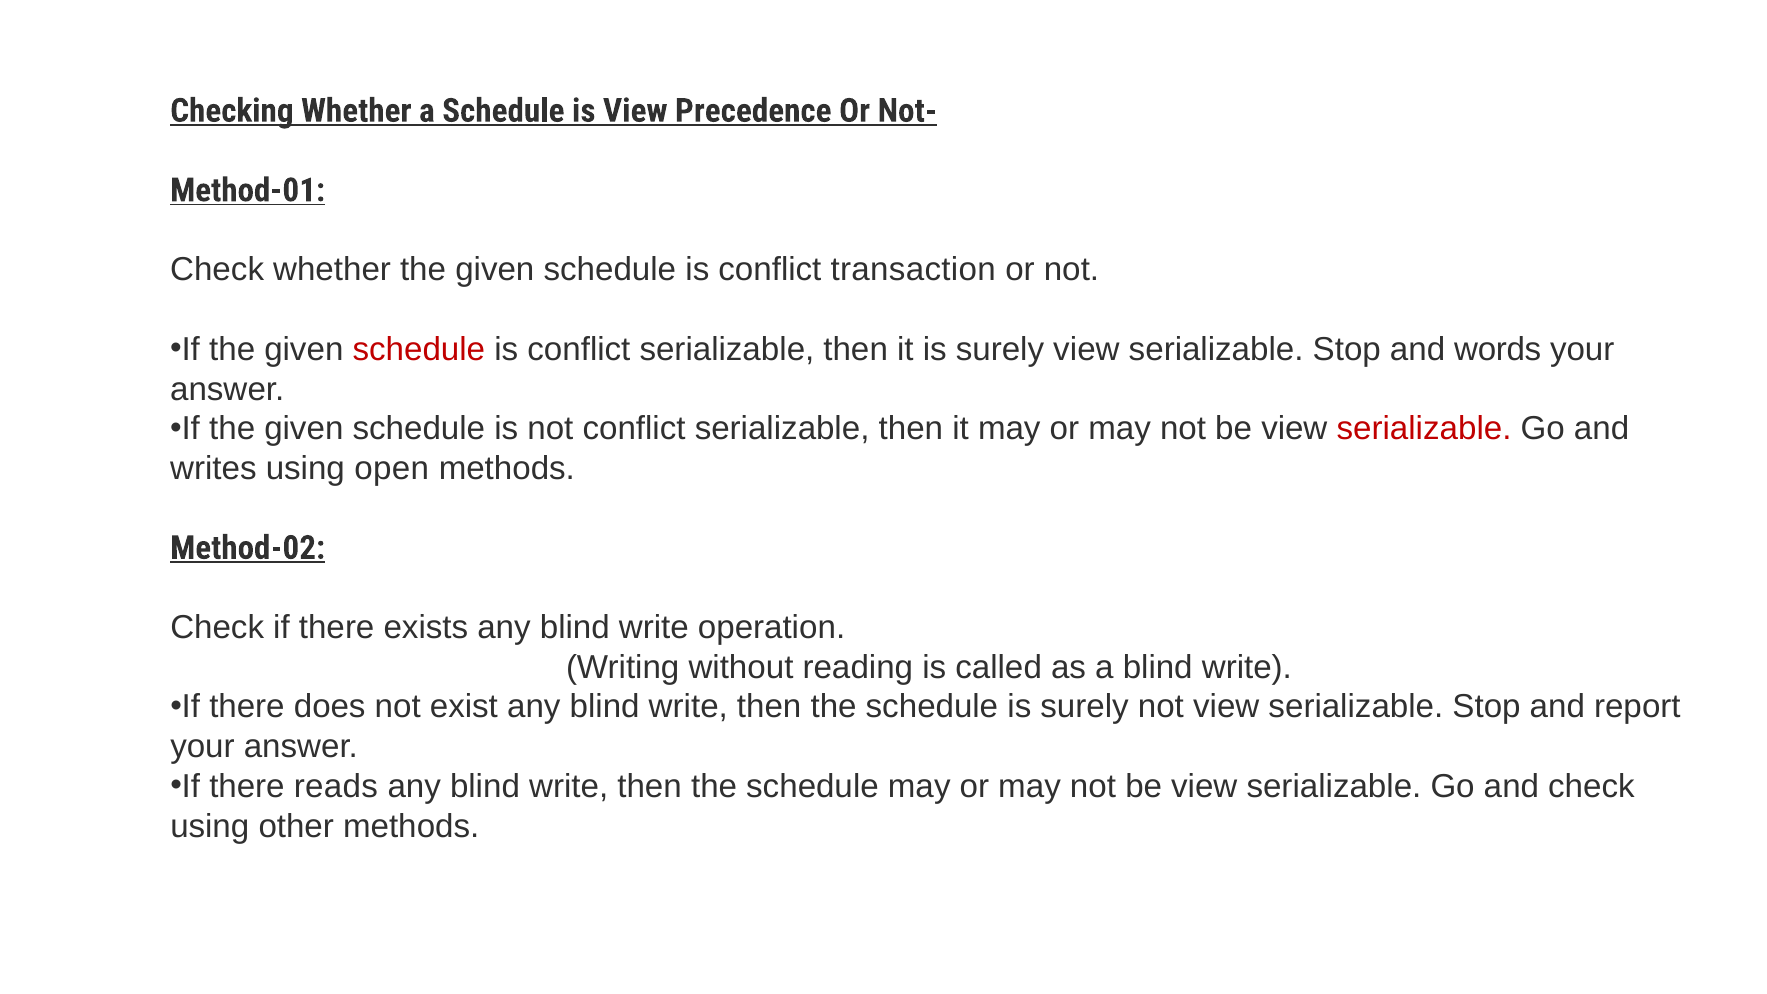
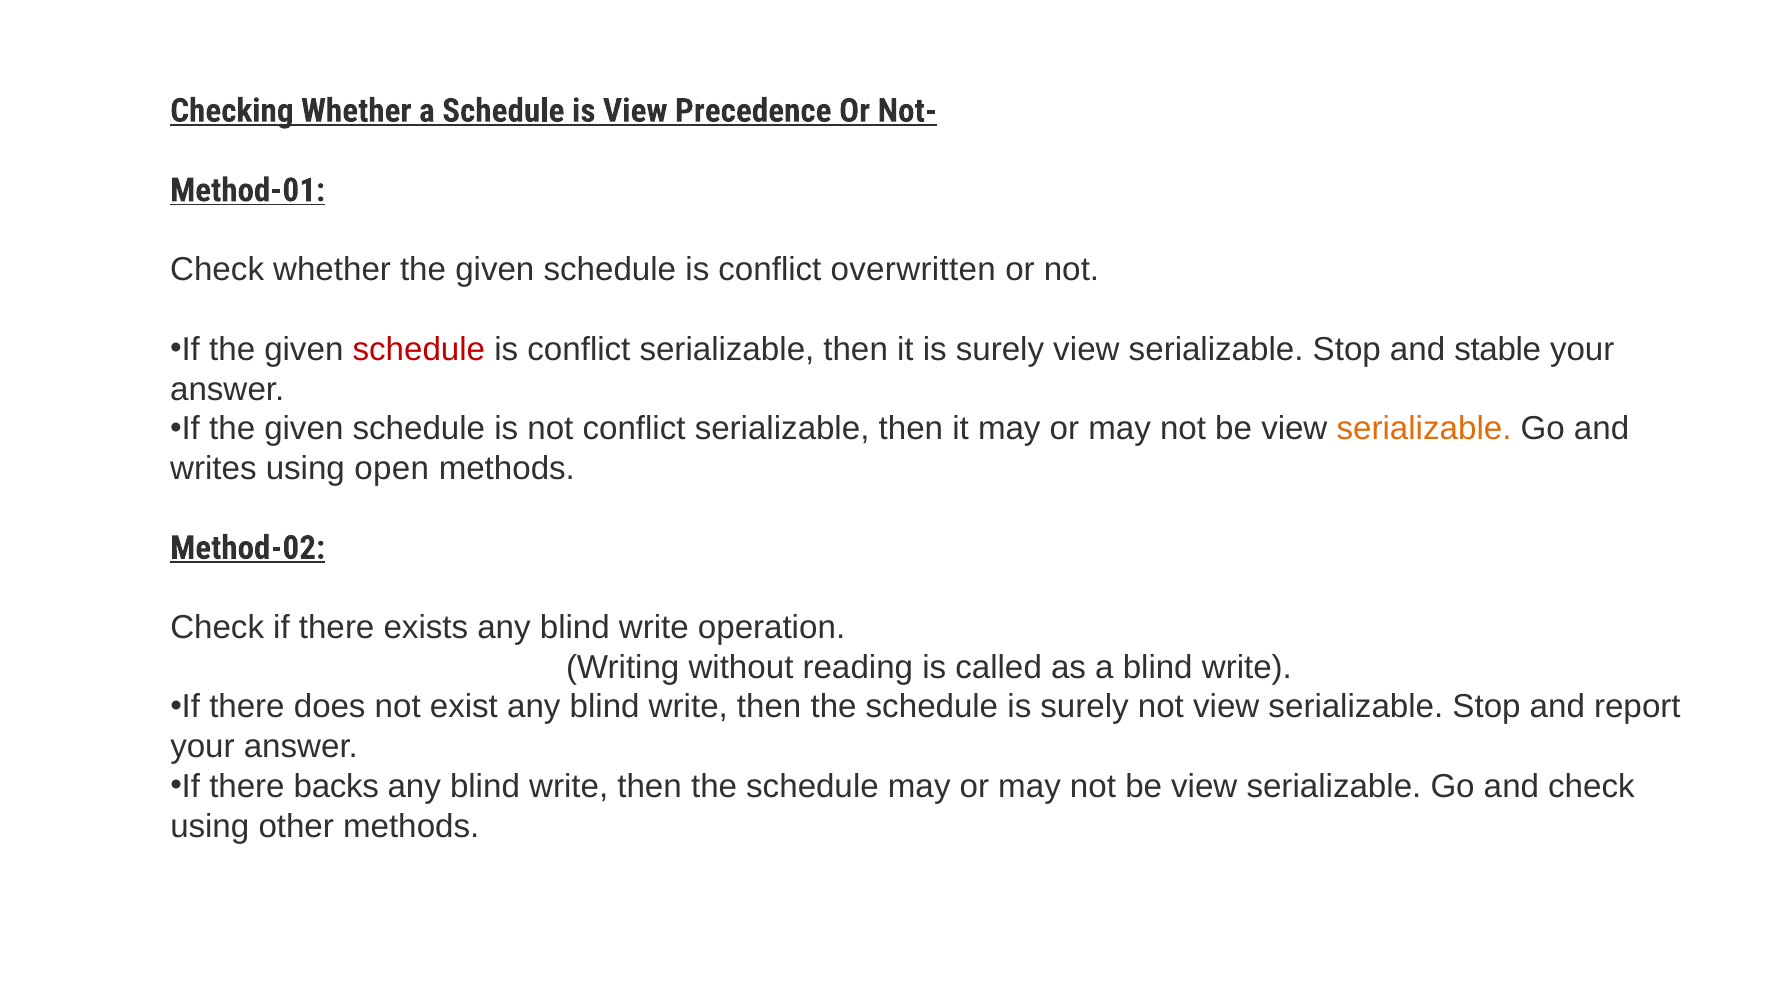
transaction: transaction -> overwritten (913, 270)
words: words -> stable (1498, 349)
serializable colour: red -> orange (1424, 429)
reads: reads -> backs (336, 786)
